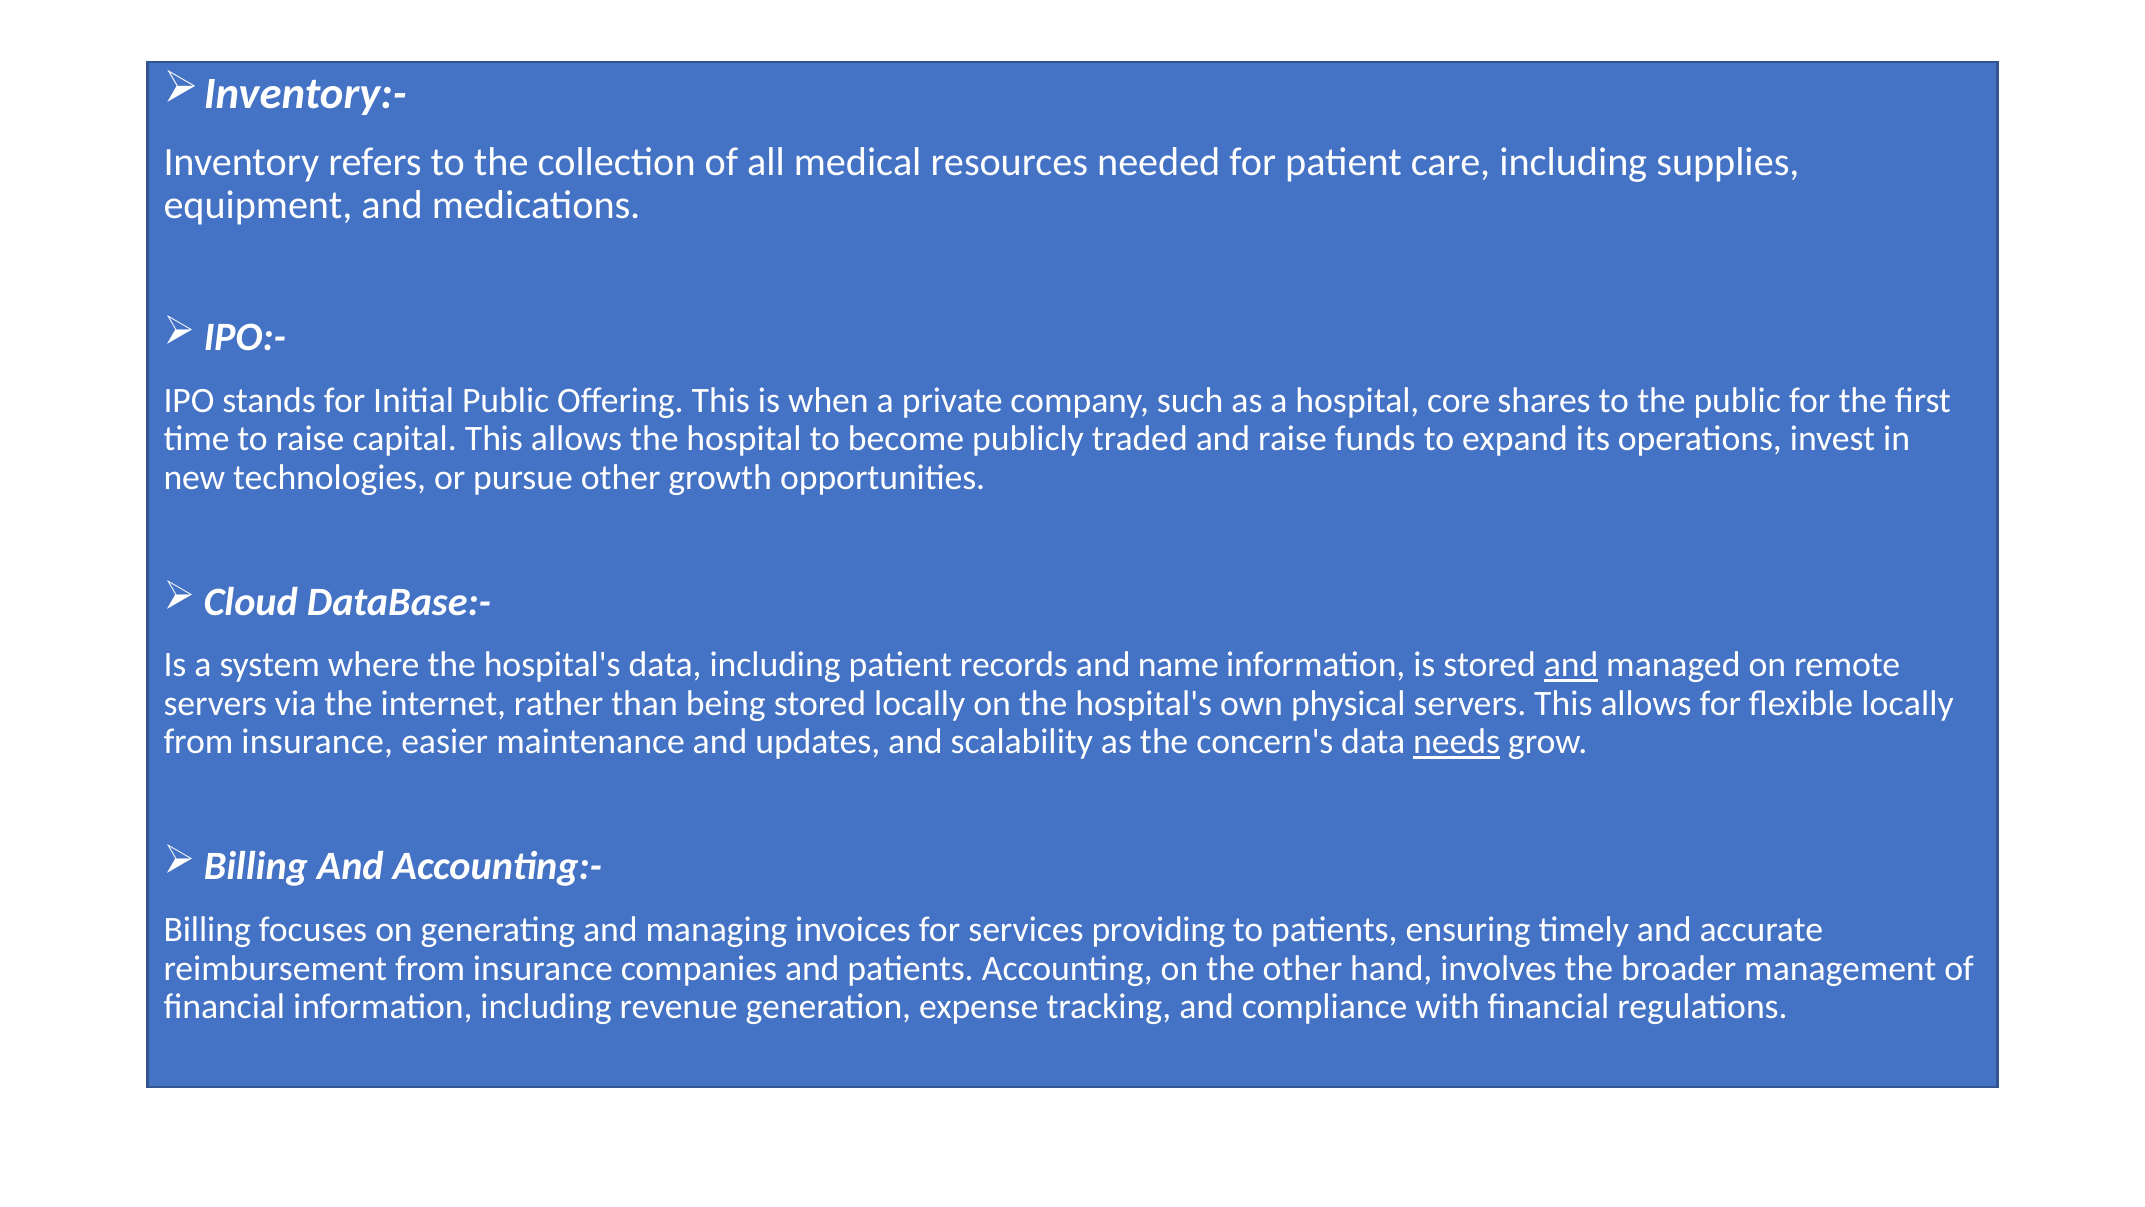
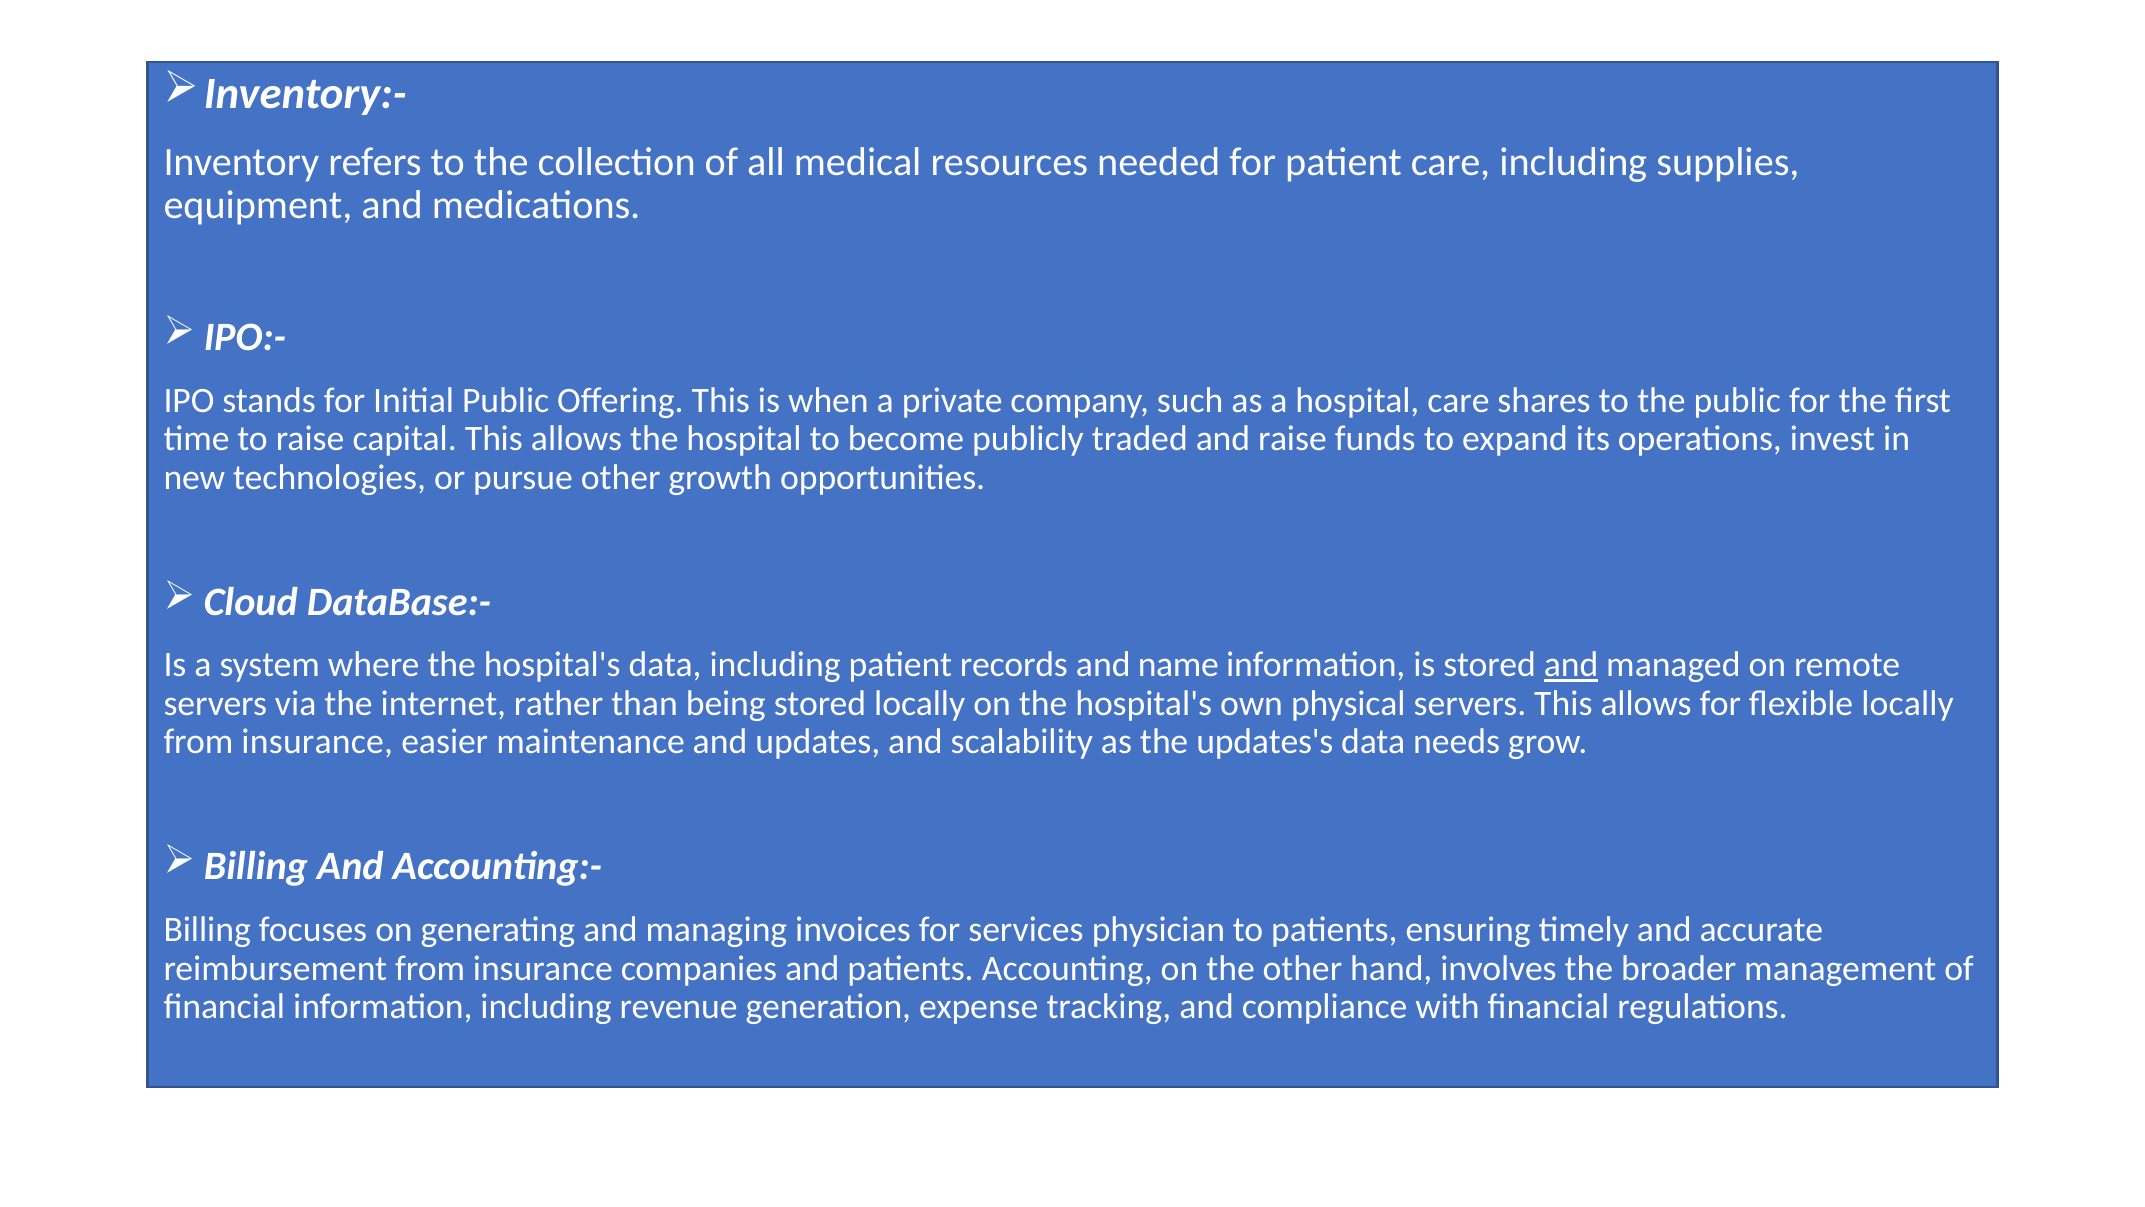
hospital core: core -> care (1458, 400)
concern's: concern's -> updates's (1265, 742)
needs underline: present -> none (1457, 742)
providing: providing -> physician (1158, 929)
